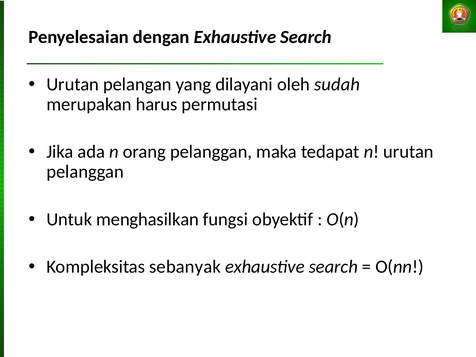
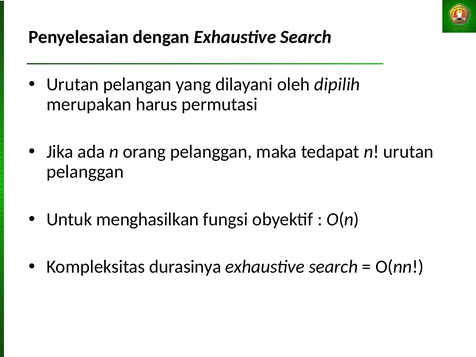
sudah: sudah -> dipilih (337, 84)
sebanyak: sebanyak -> durasinya (185, 267)
